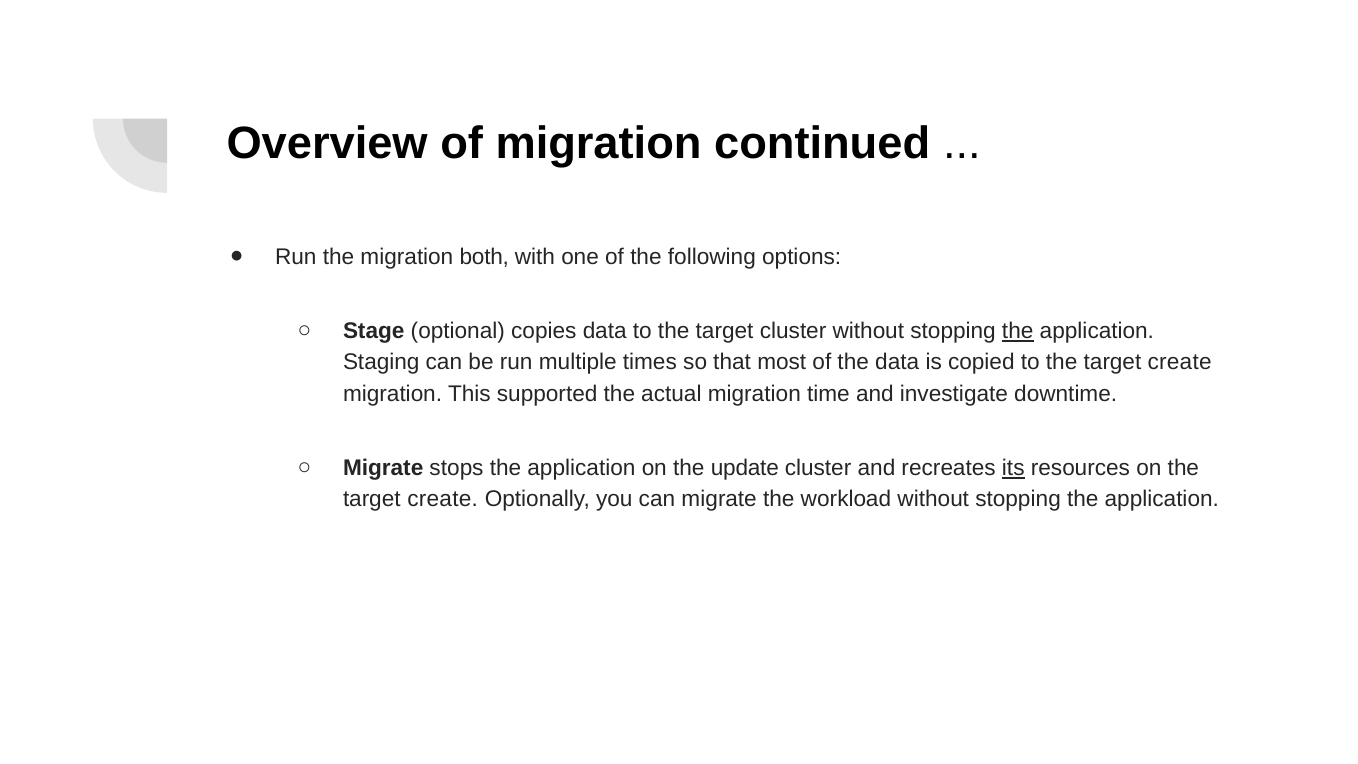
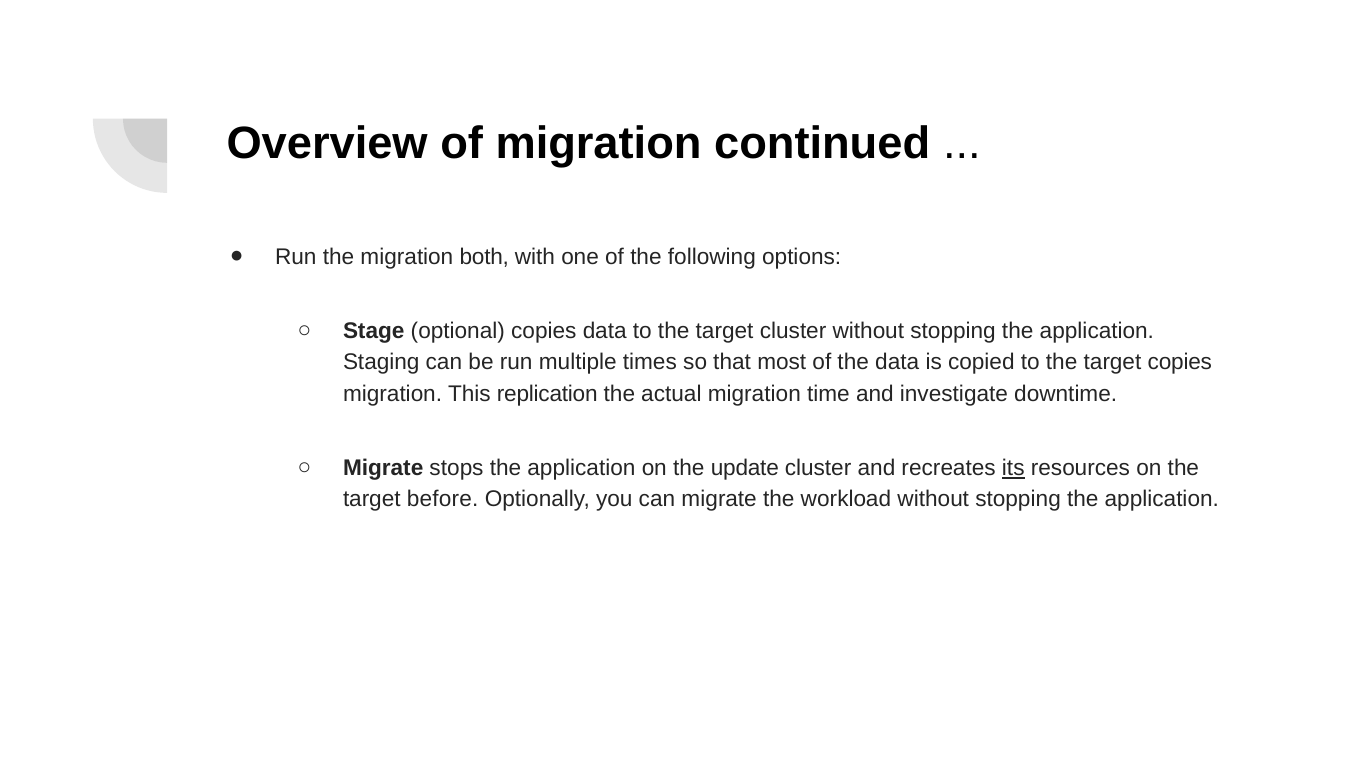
the underline: present -> none (1018, 331)
to the target create: create -> copies (1180, 362)
supported: supported -> replication (547, 394)
create: create -> before (443, 499)
